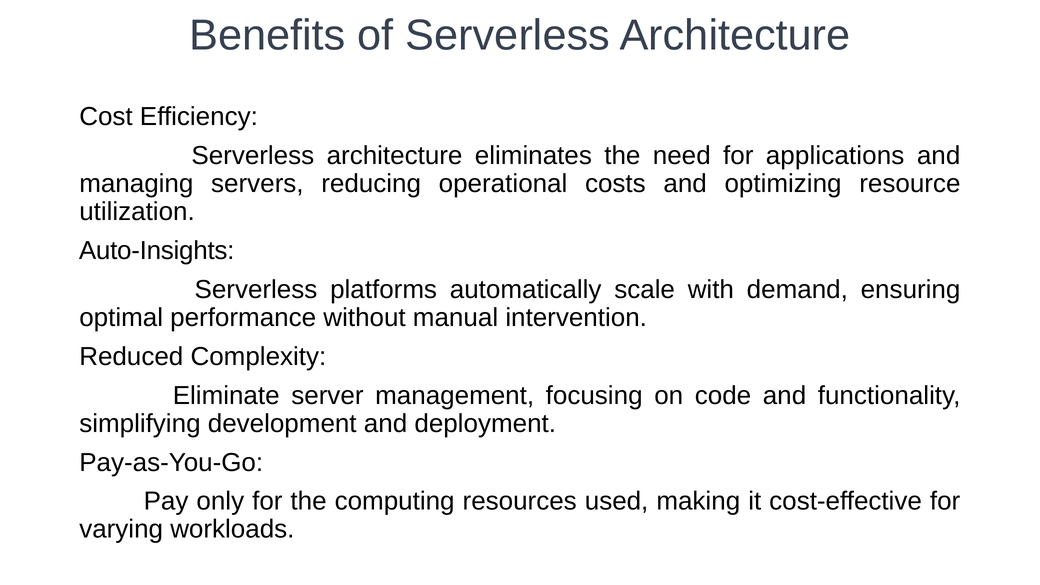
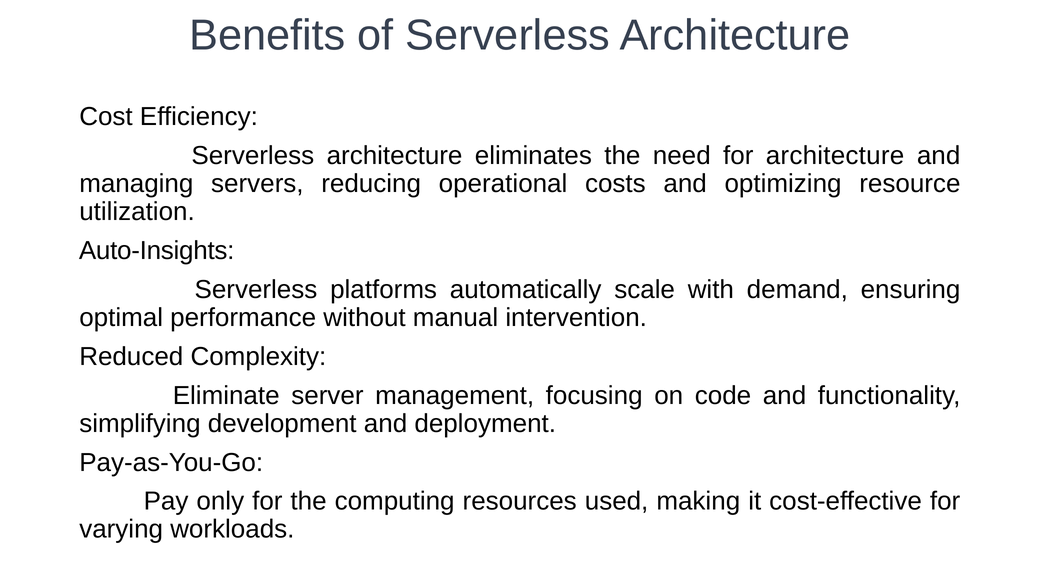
for applications: applications -> architecture (835, 156)
